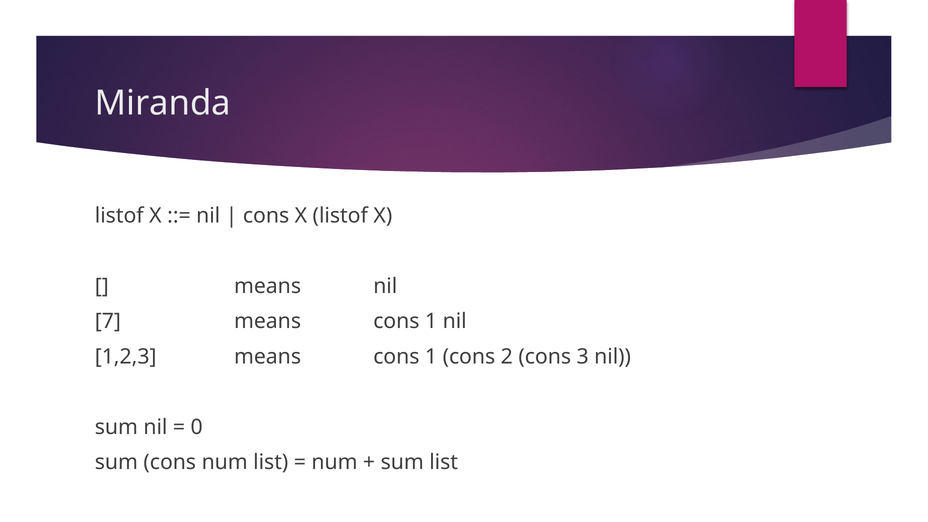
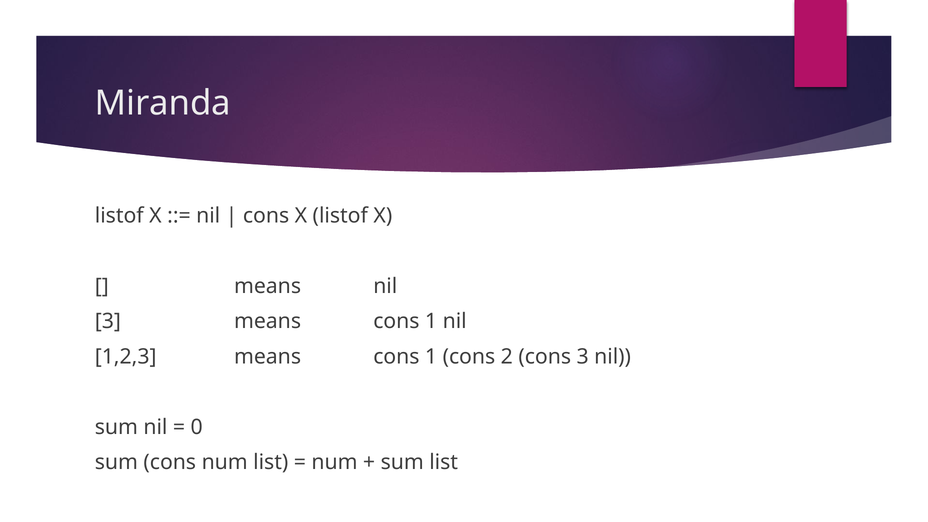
7: 7 -> 3 (108, 321)
